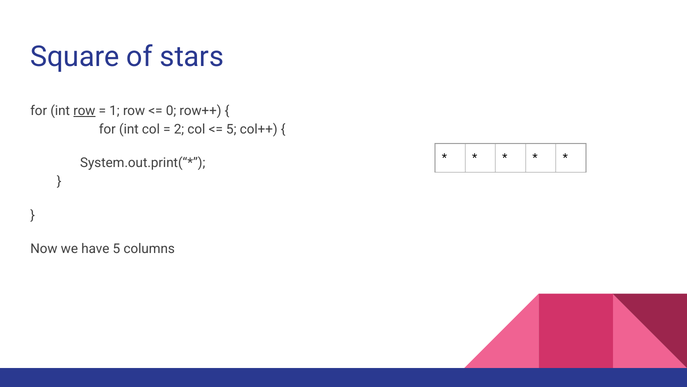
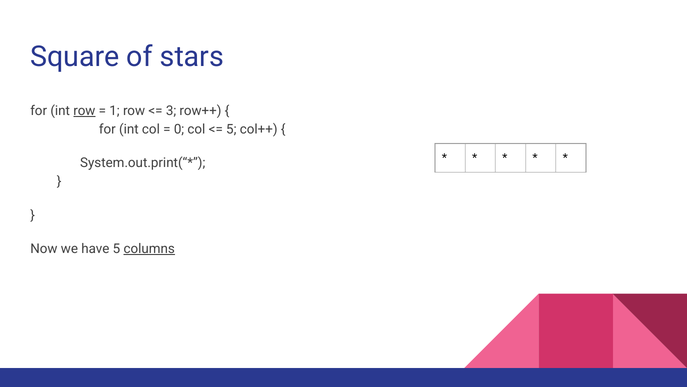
0: 0 -> 3 (171, 111)
2: 2 -> 0 (179, 129)
columns underline: none -> present (149, 248)
